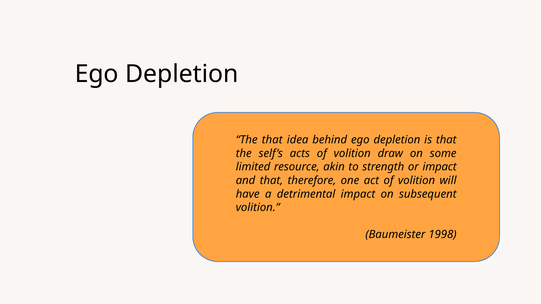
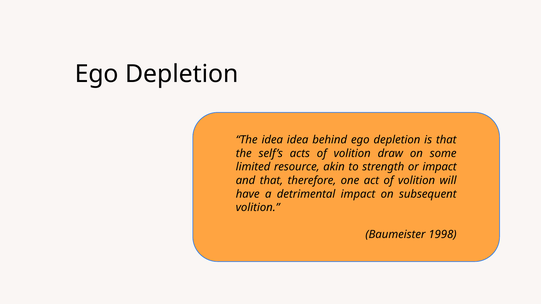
The that: that -> idea (272, 140)
